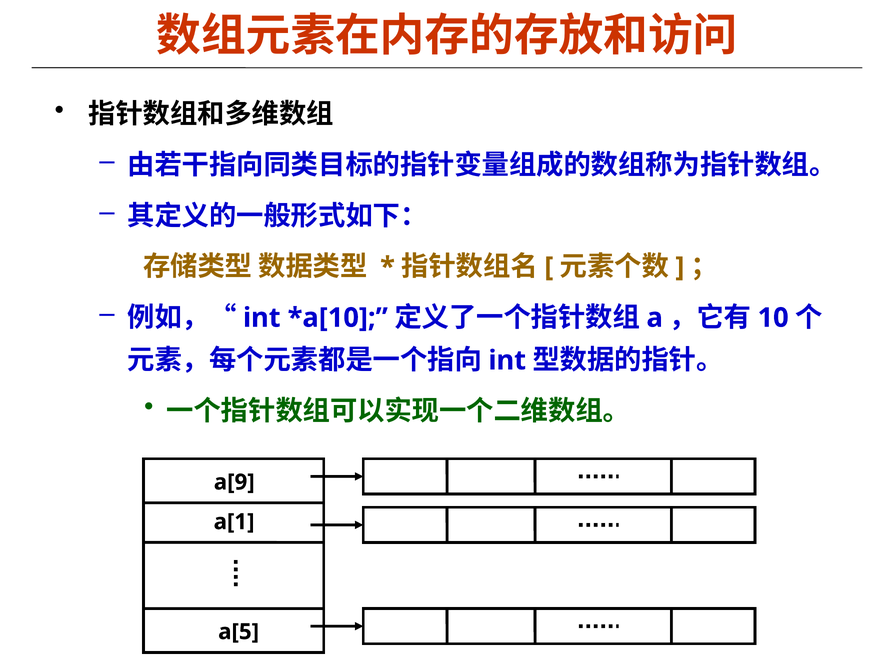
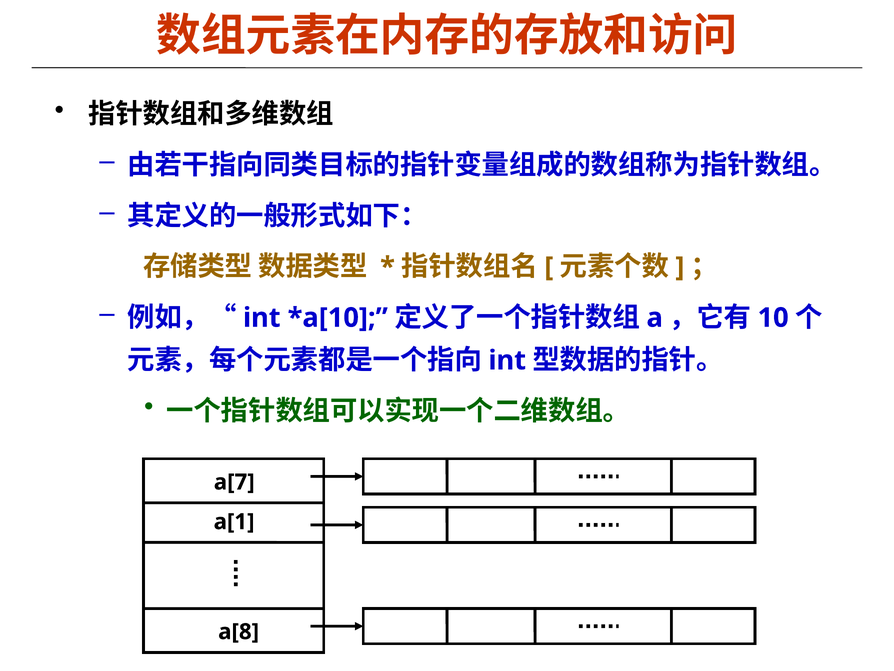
a[9: a[9 -> a[7 (234, 482)
a[5: a[5 -> a[8 (239, 631)
